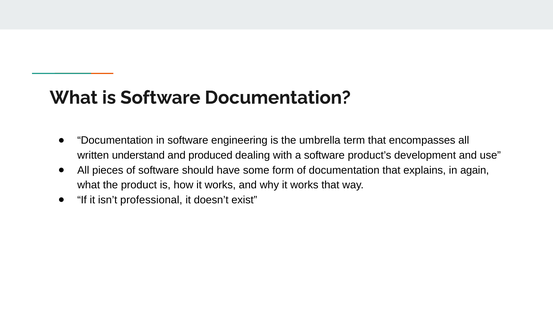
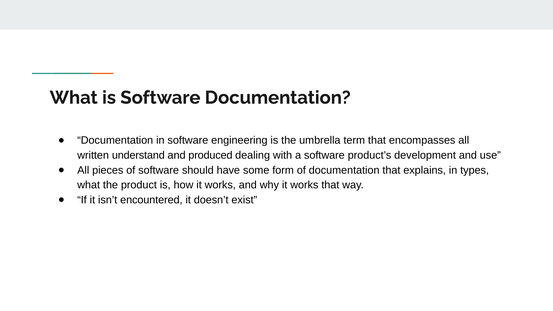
again: again -> types (475, 170)
professional: professional -> encountered (151, 200)
